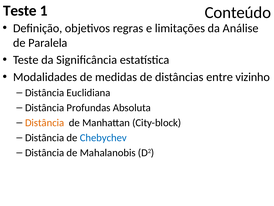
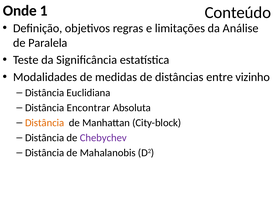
Teste: Teste -> Onde (20, 11)
Profundas: Profundas -> Encontrar (88, 108)
Chebychev colour: blue -> purple (103, 137)
